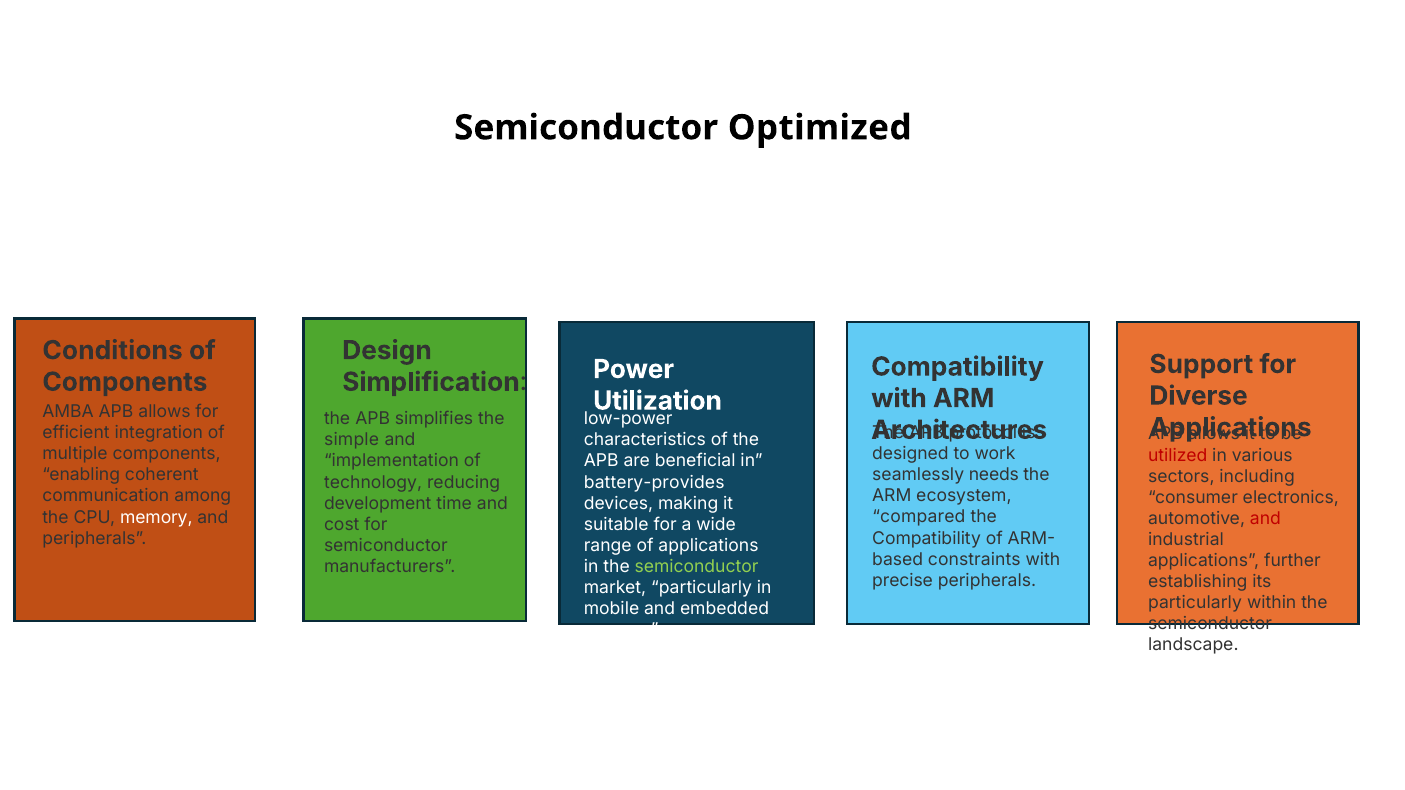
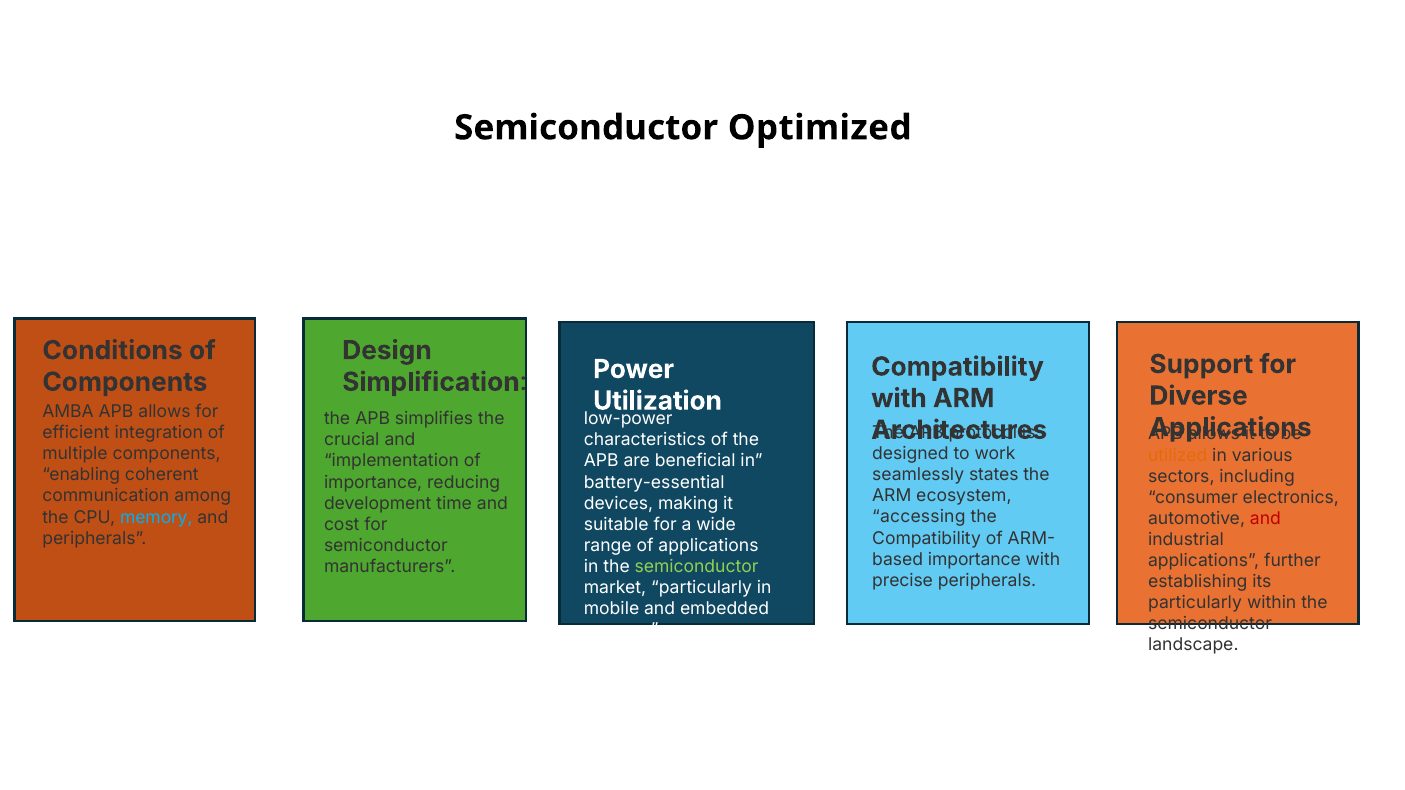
simple: simple -> crucial (352, 440)
utilized colour: red -> orange (1178, 455)
needs: needs -> states (994, 475)
technology: technology -> importance (373, 482)
battery-provides: battery-provides -> battery-essential (654, 482)
compared: compared -> accessing (919, 517)
memory colour: white -> light blue (156, 517)
constraints: constraints -> importance (974, 559)
